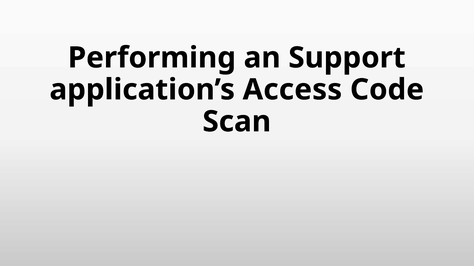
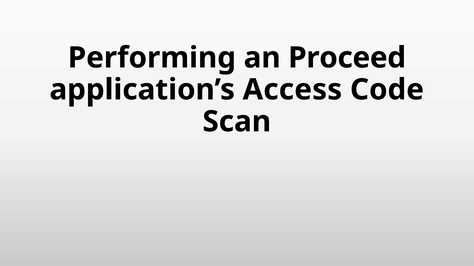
Support: Support -> Proceed (347, 58)
